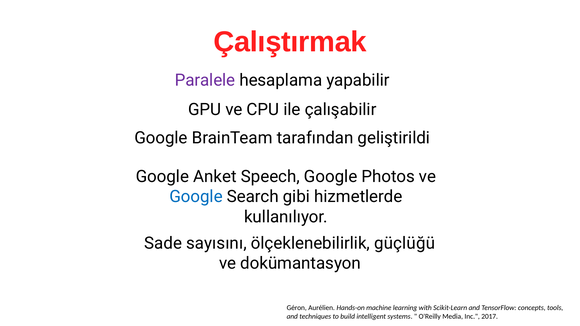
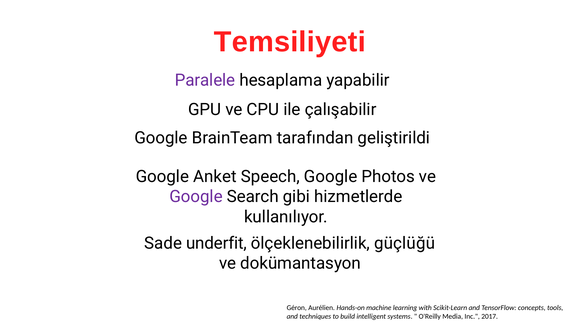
Çalıştırmak: Çalıştırmak -> Temsiliyeti (290, 42)
Google colour: blue -> purple (196, 197)
sayısını: sayısını -> underfit (217, 243)
